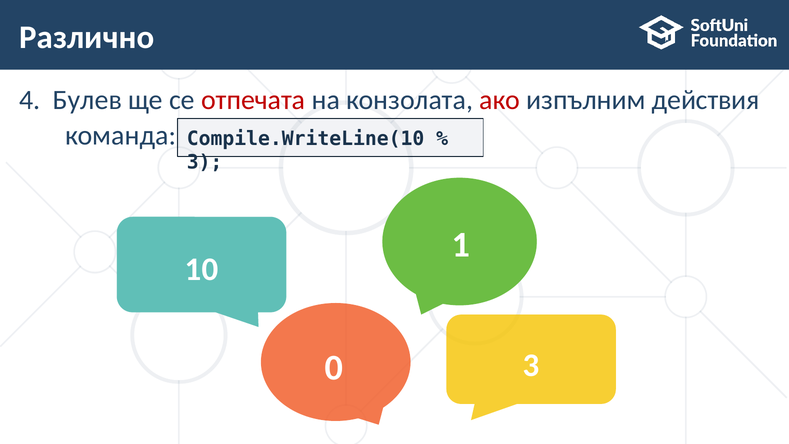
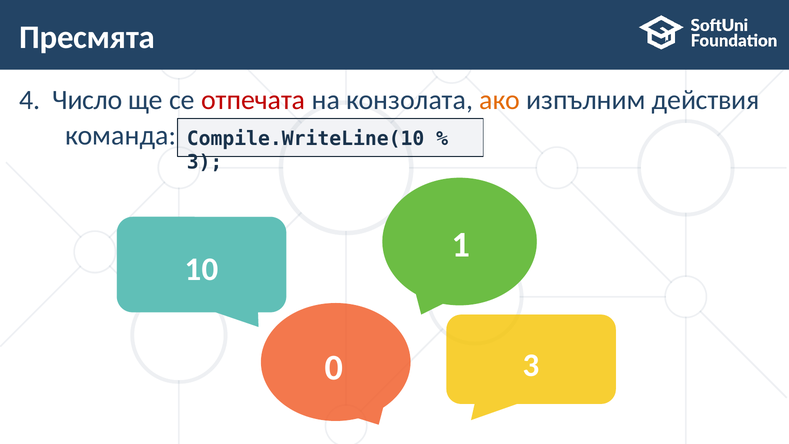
Различно: Различно -> Пресмята (87, 37)
Булев: Булев -> Число (87, 100)
ако colour: red -> orange (500, 100)
